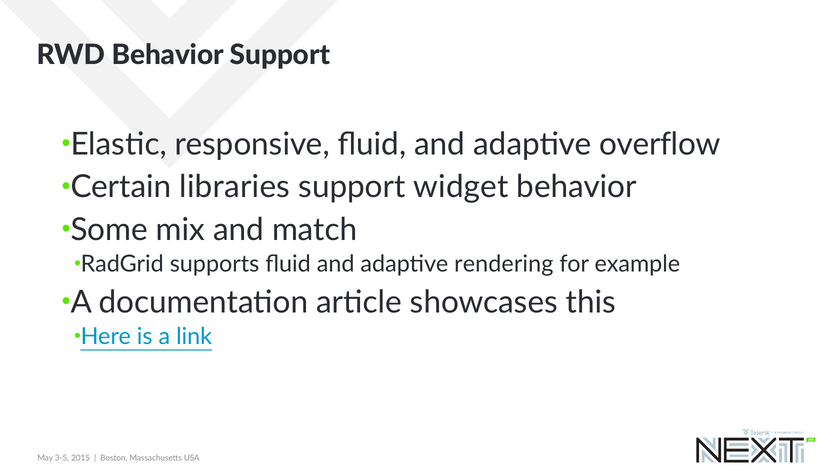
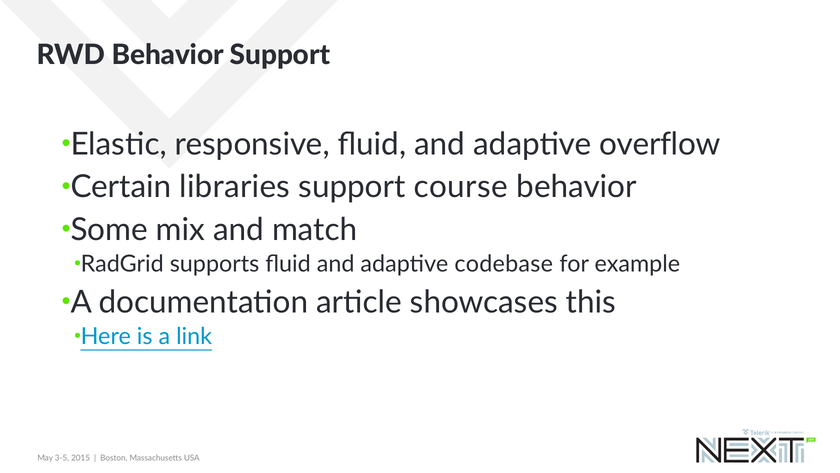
widget: widget -> course (461, 187)
rendering: rendering -> codebase (504, 264)
